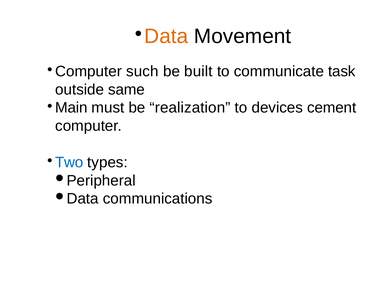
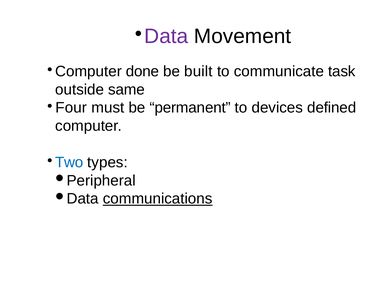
Data colour: orange -> purple (166, 36)
such: such -> done (143, 71)
Main: Main -> Four (71, 108)
realization: realization -> permanent (190, 108)
cement: cement -> defined (332, 108)
communications underline: none -> present (158, 199)
